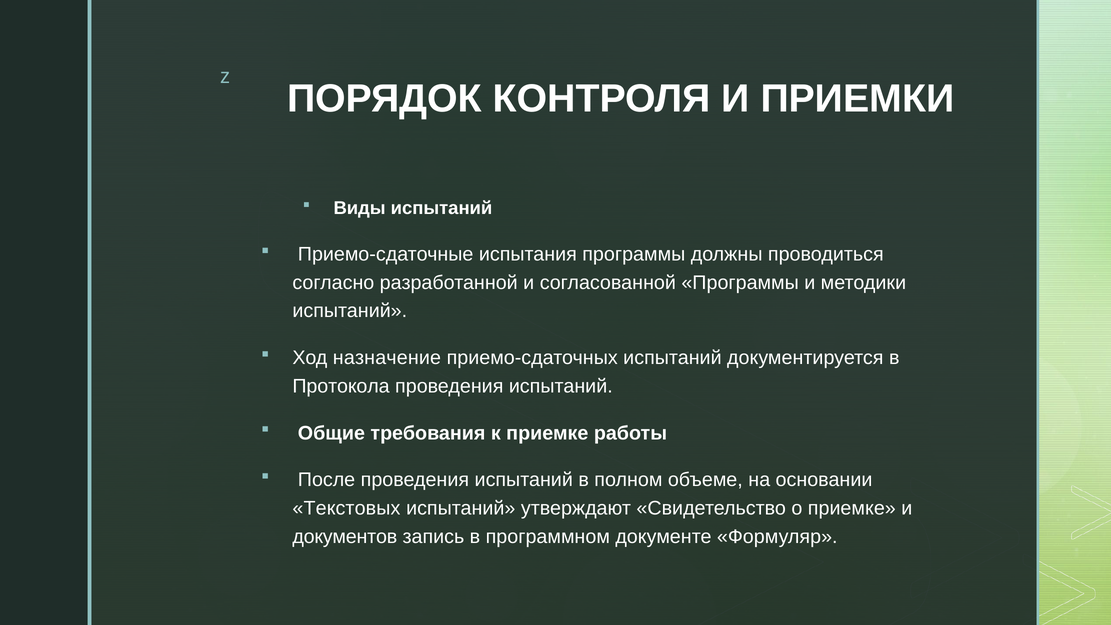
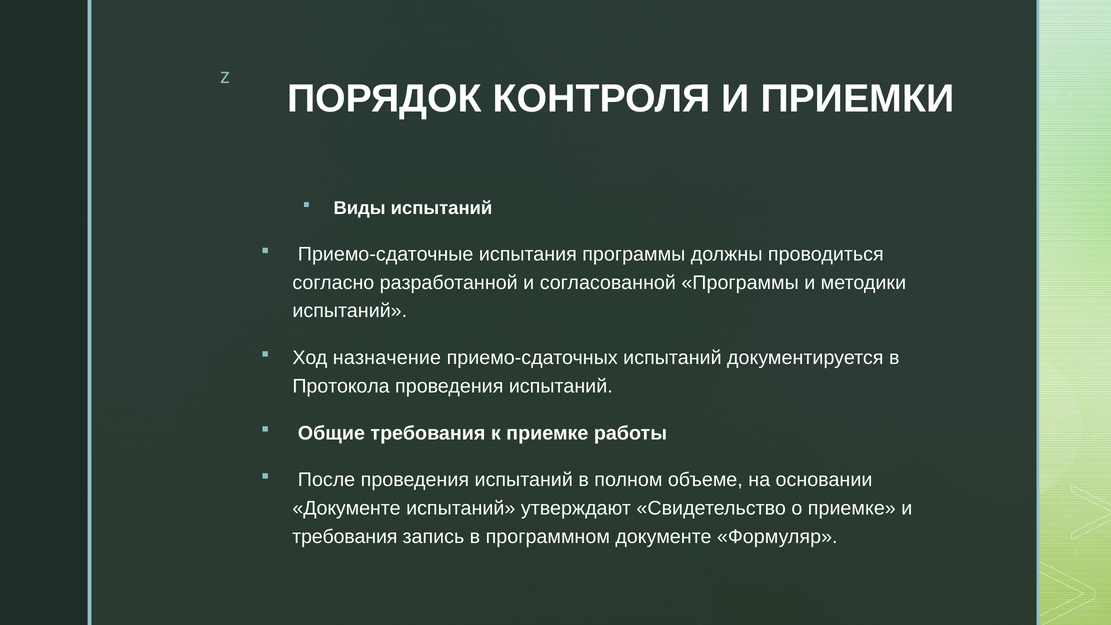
Текстовых: Текстовых -> Документе (347, 508)
документов: документов -> требования (345, 537)
